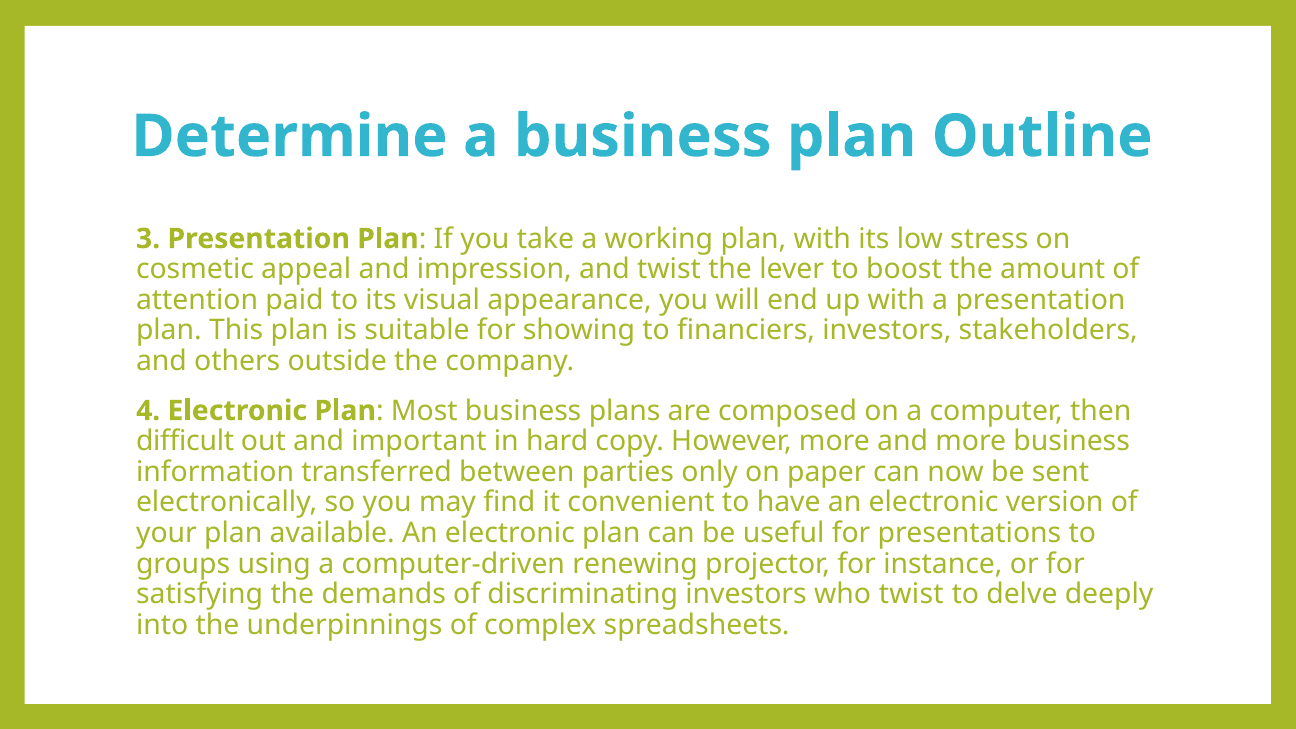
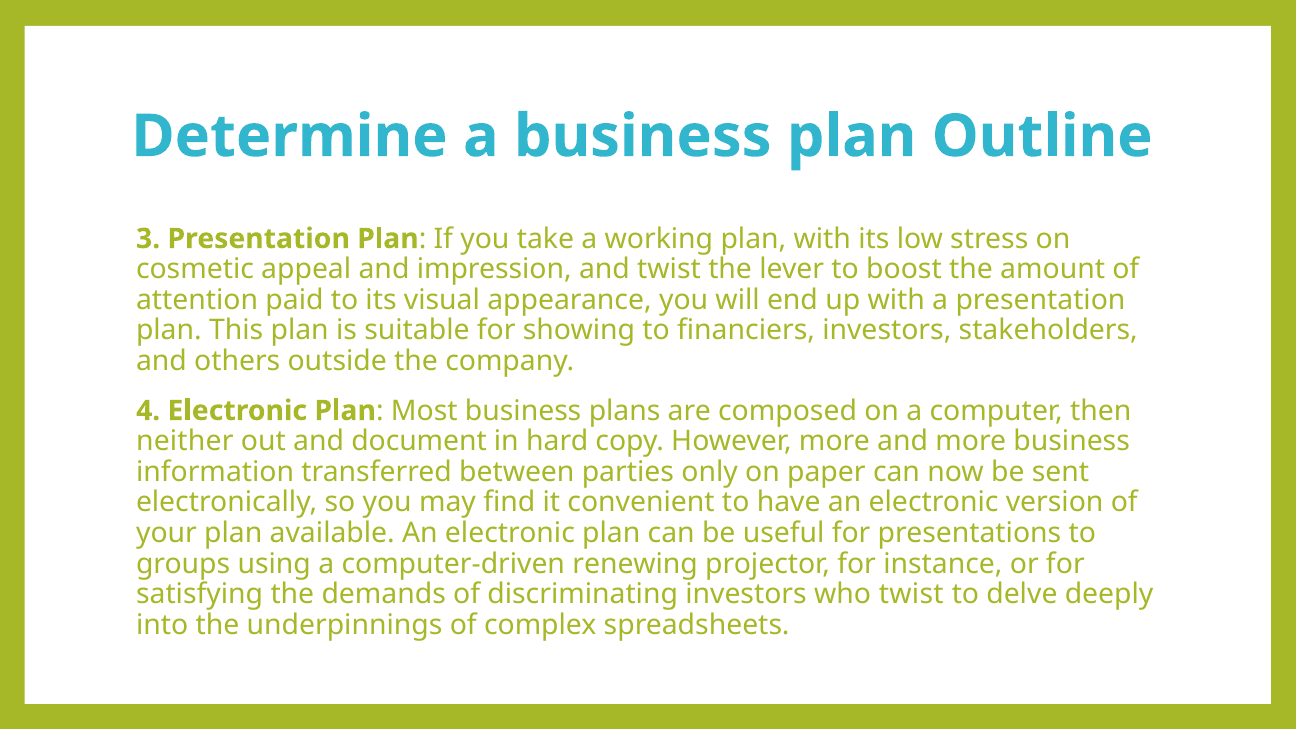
difficult: difficult -> neither (185, 441)
important: important -> document (419, 441)
